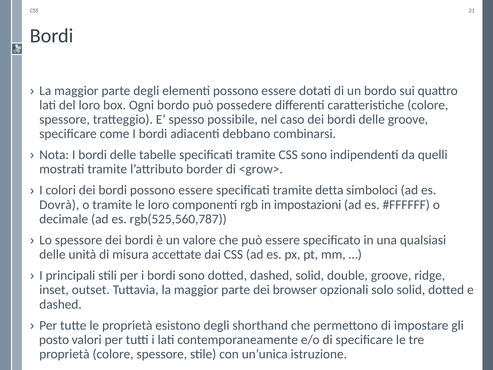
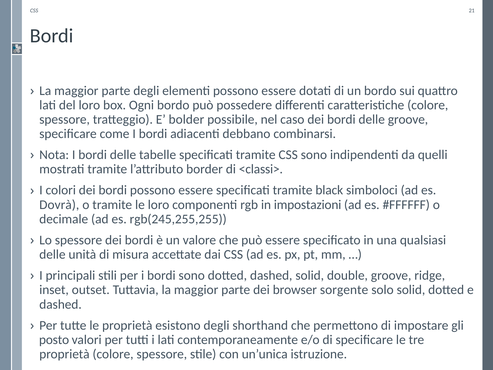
spesso: spesso -> bolder (186, 119)
<grow>: <grow> -> <classi> (261, 169)
detta: detta -> black (329, 190)
rgb(525,560,787: rgb(525,560,787 -> rgb(245,255,255 (178, 219)
opzionali: opzionali -> sorgente (344, 290)
